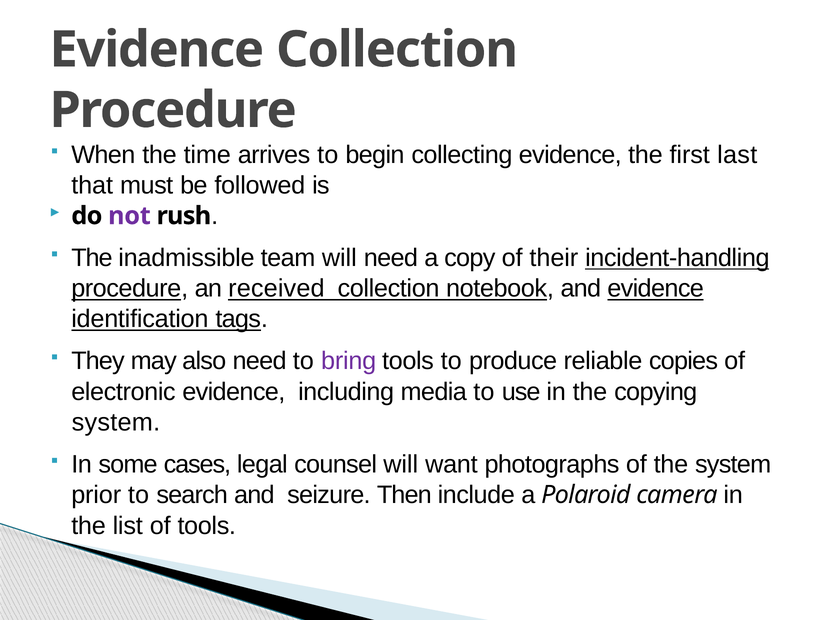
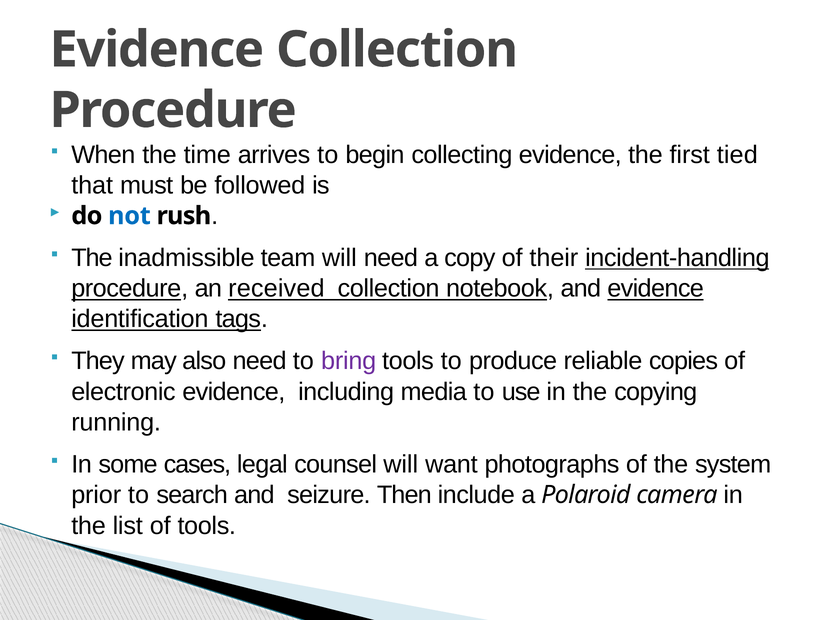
last: last -> tied (737, 155)
not colour: purple -> blue (129, 216)
system: system -> running (116, 423)
